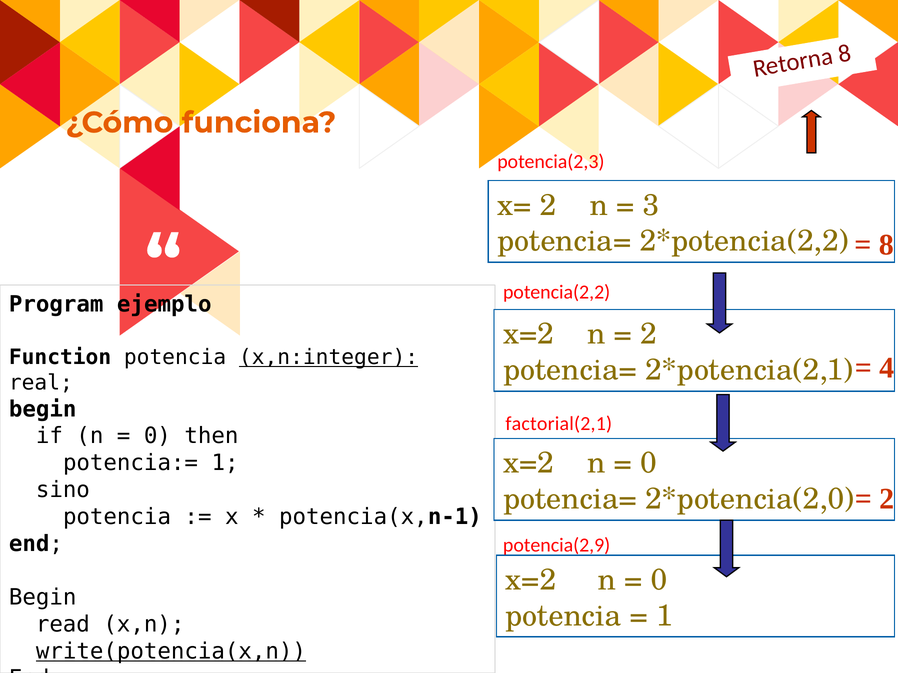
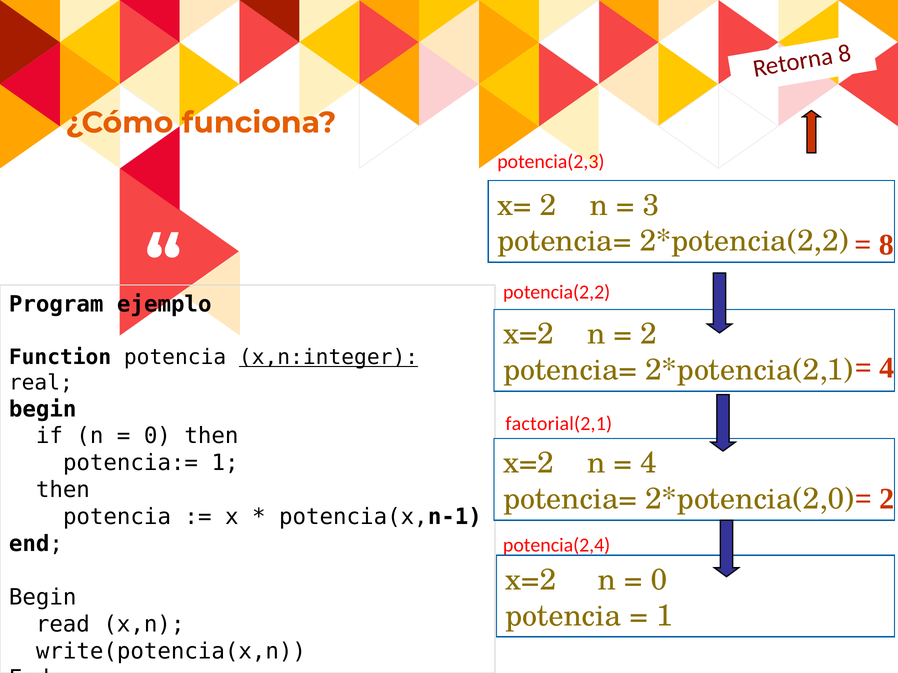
0: 0 -> 4 (648, 463)
sino: sino -> then (63, 490)
potencia(2,9: potencia(2,9 -> potencia(2,4 (557, 545)
write(potencia(x,n underline: present -> none (171, 652)
